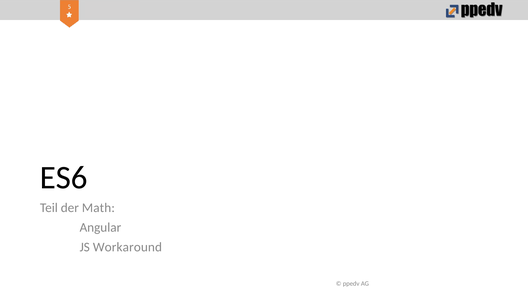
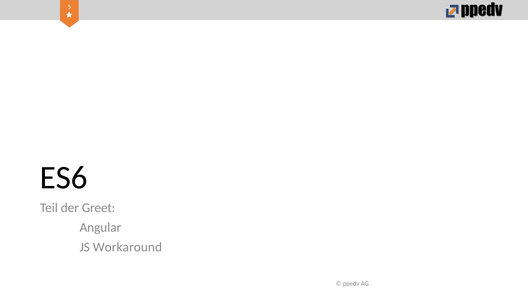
Math: Math -> Greet (99, 208)
